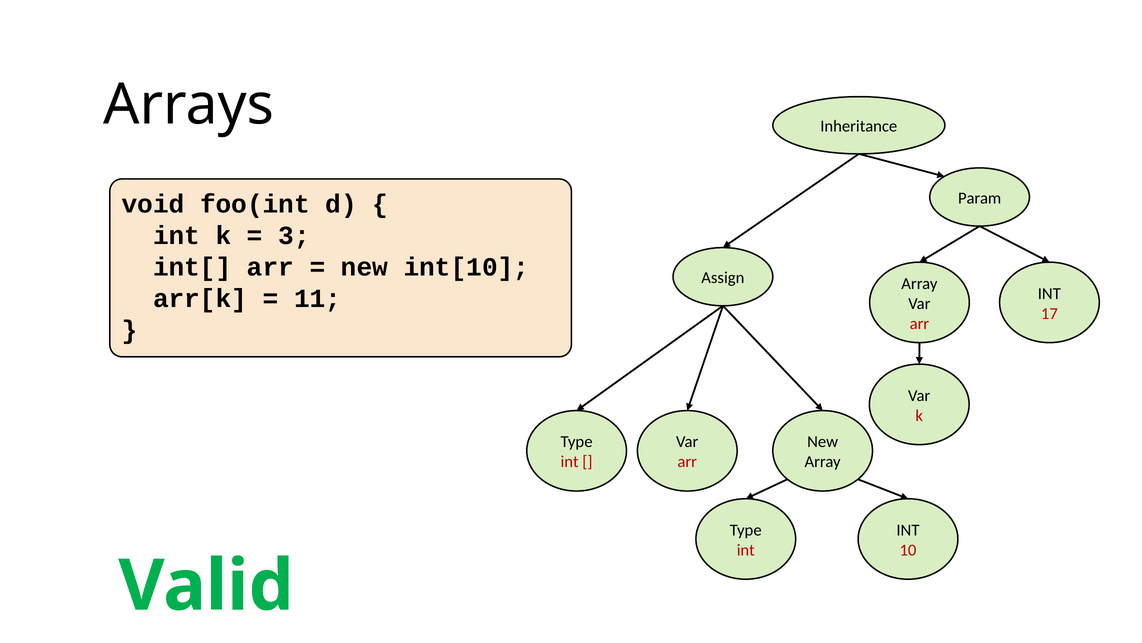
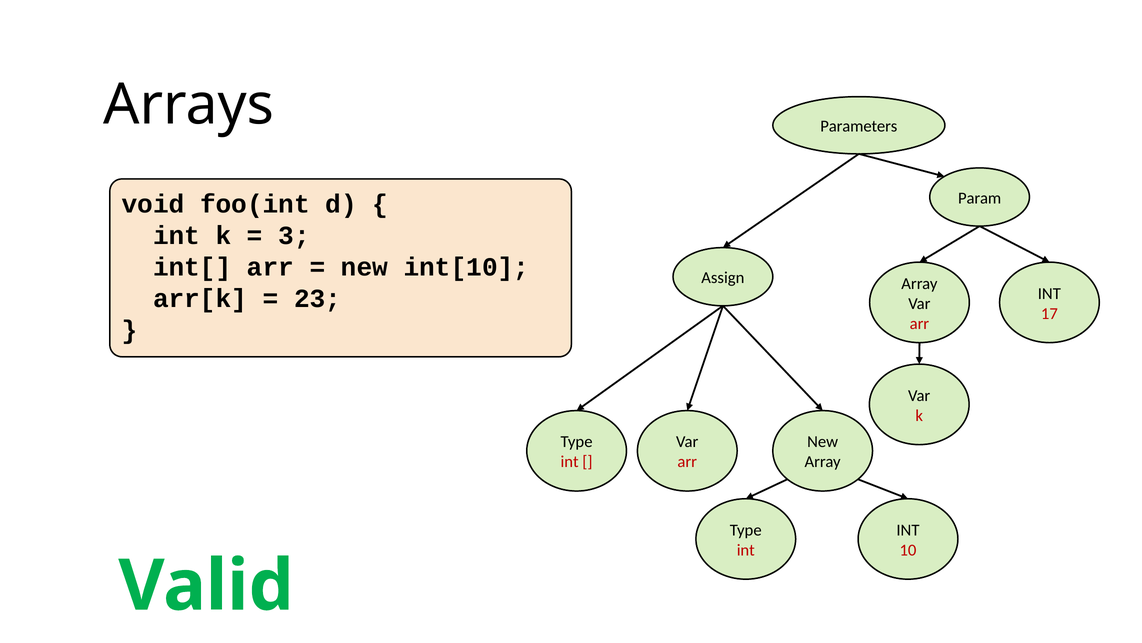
Inheritance: Inheritance -> Parameters (859, 126)
11: 11 -> 23 (318, 298)
